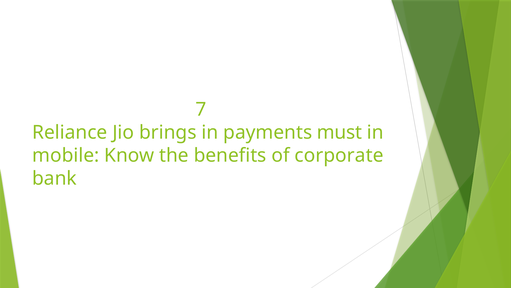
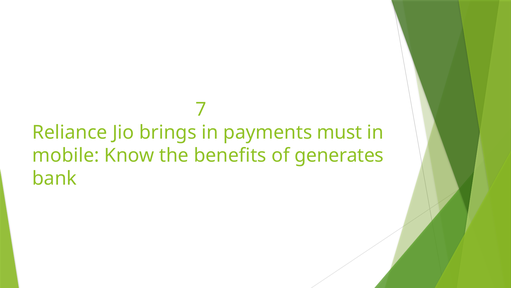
corporate: corporate -> generates (339, 155)
